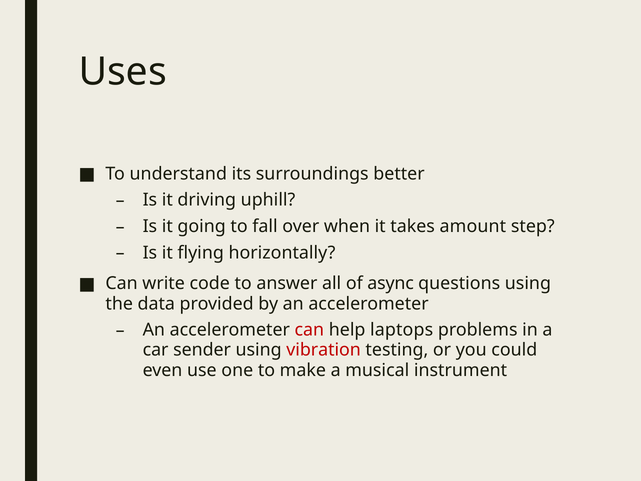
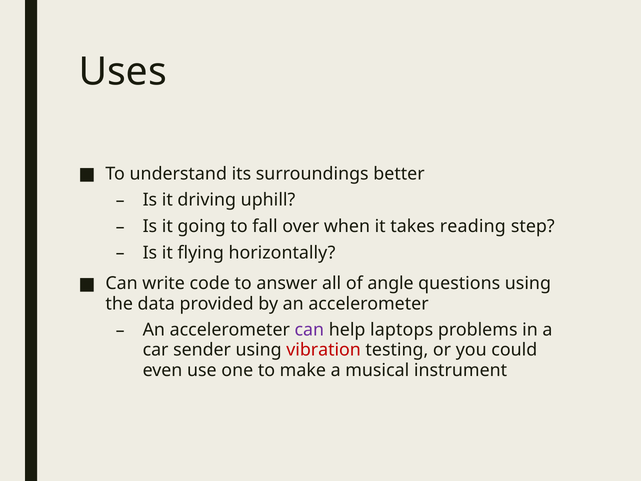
amount: amount -> reading (473, 226)
async: async -> angle (391, 283)
can colour: red -> purple (309, 330)
